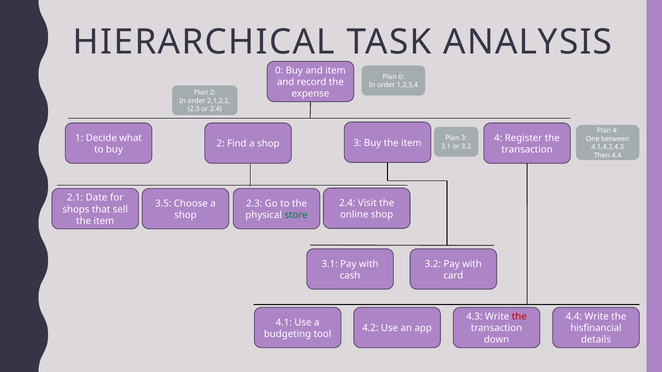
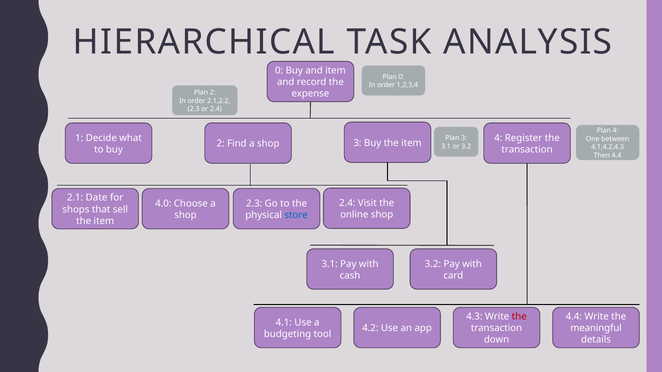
3.5: 3.5 -> 4.0 (163, 204)
store colour: green -> blue (296, 215)
hisfinancial: hisfinancial -> meaningful (596, 329)
